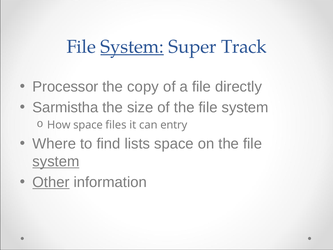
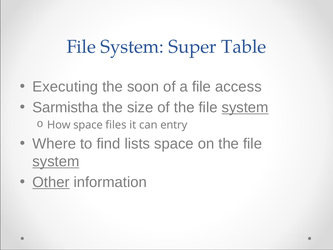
System underline: present -> none (132, 47)
Track: Track -> Table (244, 47)
Processor: Processor -> Executing (65, 87)
copy: copy -> soon (143, 87)
directly: directly -> access (238, 87)
system underline: none -> present (245, 107)
